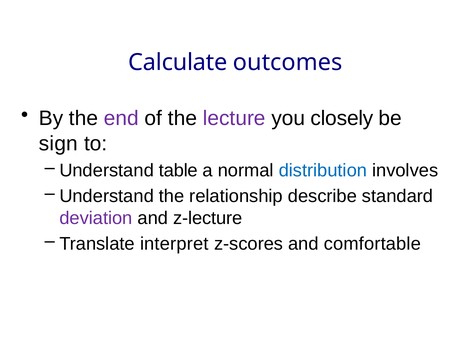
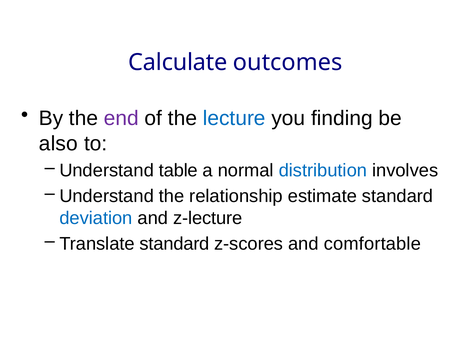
lecture colour: purple -> blue (234, 118)
closely: closely -> finding (342, 118)
sign: sign -> also (58, 144)
describe: describe -> estimate (322, 196)
deviation colour: purple -> blue (96, 218)
Translate interpret: interpret -> standard (175, 244)
